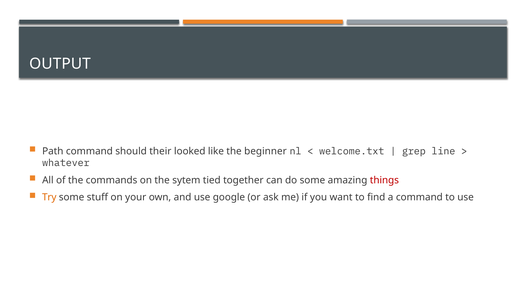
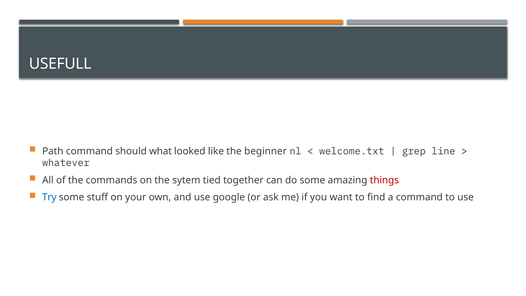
OUTPUT: OUTPUT -> USEFULL (60, 64)
their: their -> what (160, 151)
Try colour: orange -> blue (49, 197)
